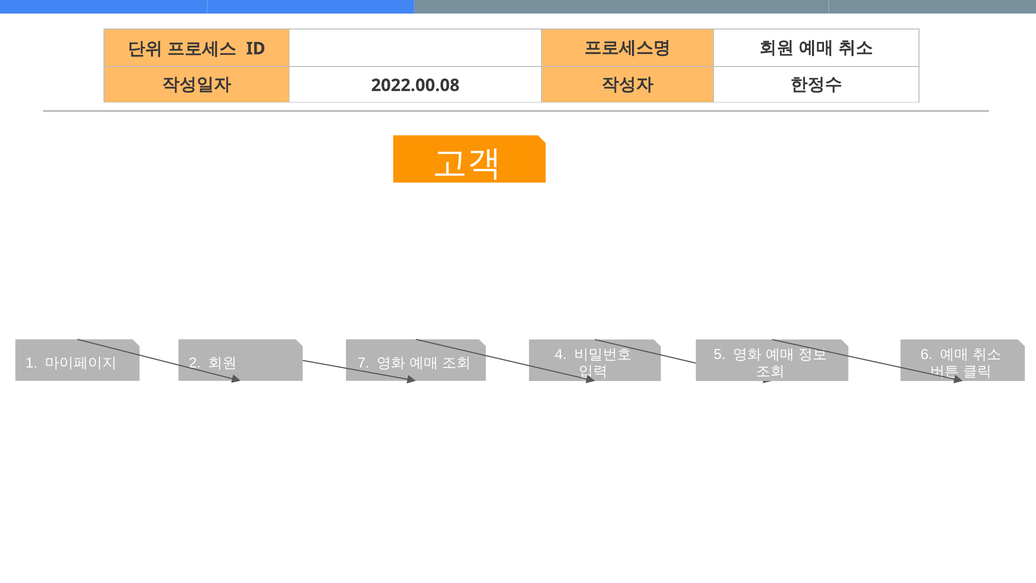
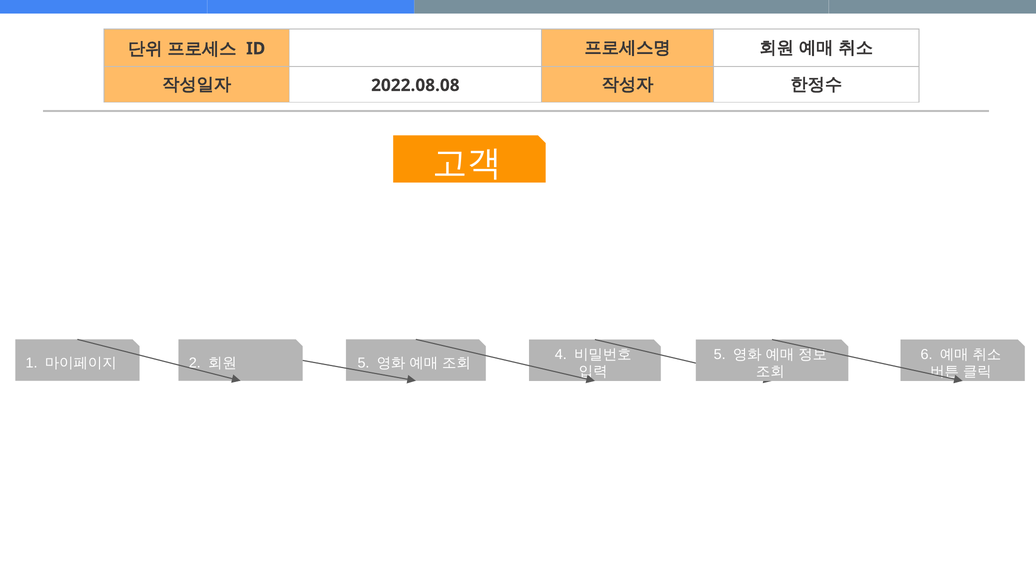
2022.00.08: 2022.00.08 -> 2022.08.08 (415, 85)
7: 7 -> 5 (363, 363)
